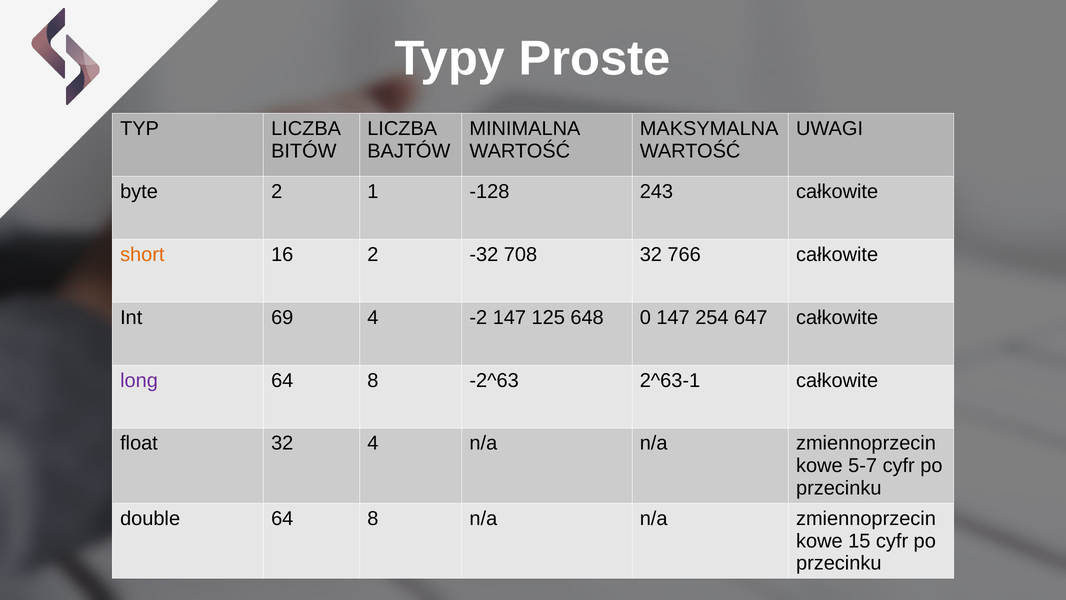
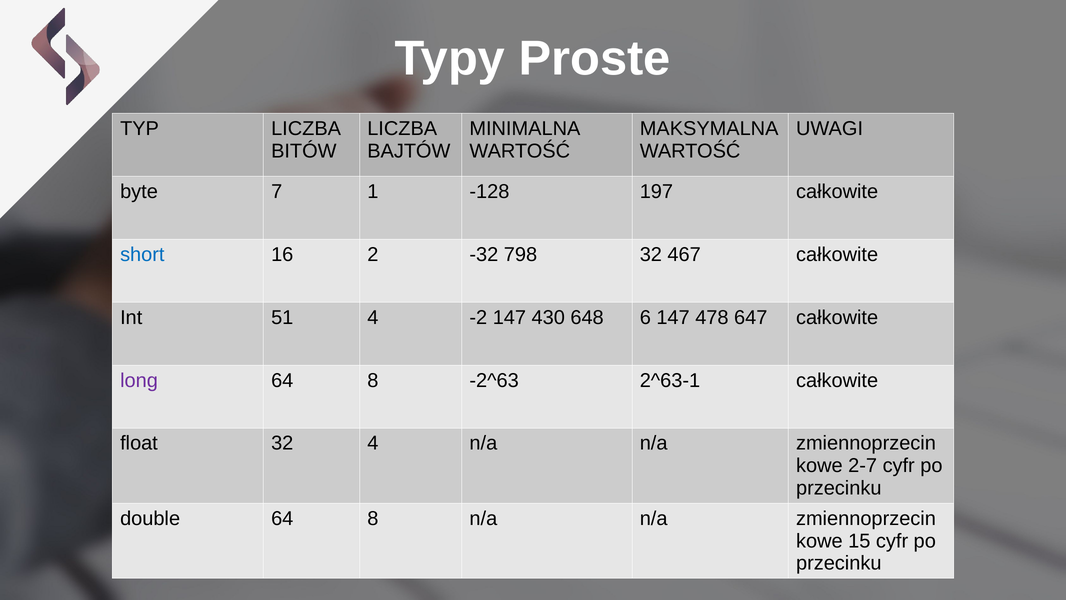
byte 2: 2 -> 7 (277, 191)
243: 243 -> 197 (656, 191)
short colour: orange -> blue (142, 254)
708: 708 -> 798 (521, 254)
766: 766 -> 467 (684, 254)
69: 69 -> 51 (282, 317)
125: 125 -> 430 (548, 317)
0: 0 -> 6 (645, 317)
254: 254 -> 478 (712, 317)
5-7: 5-7 -> 2-7 (863, 465)
